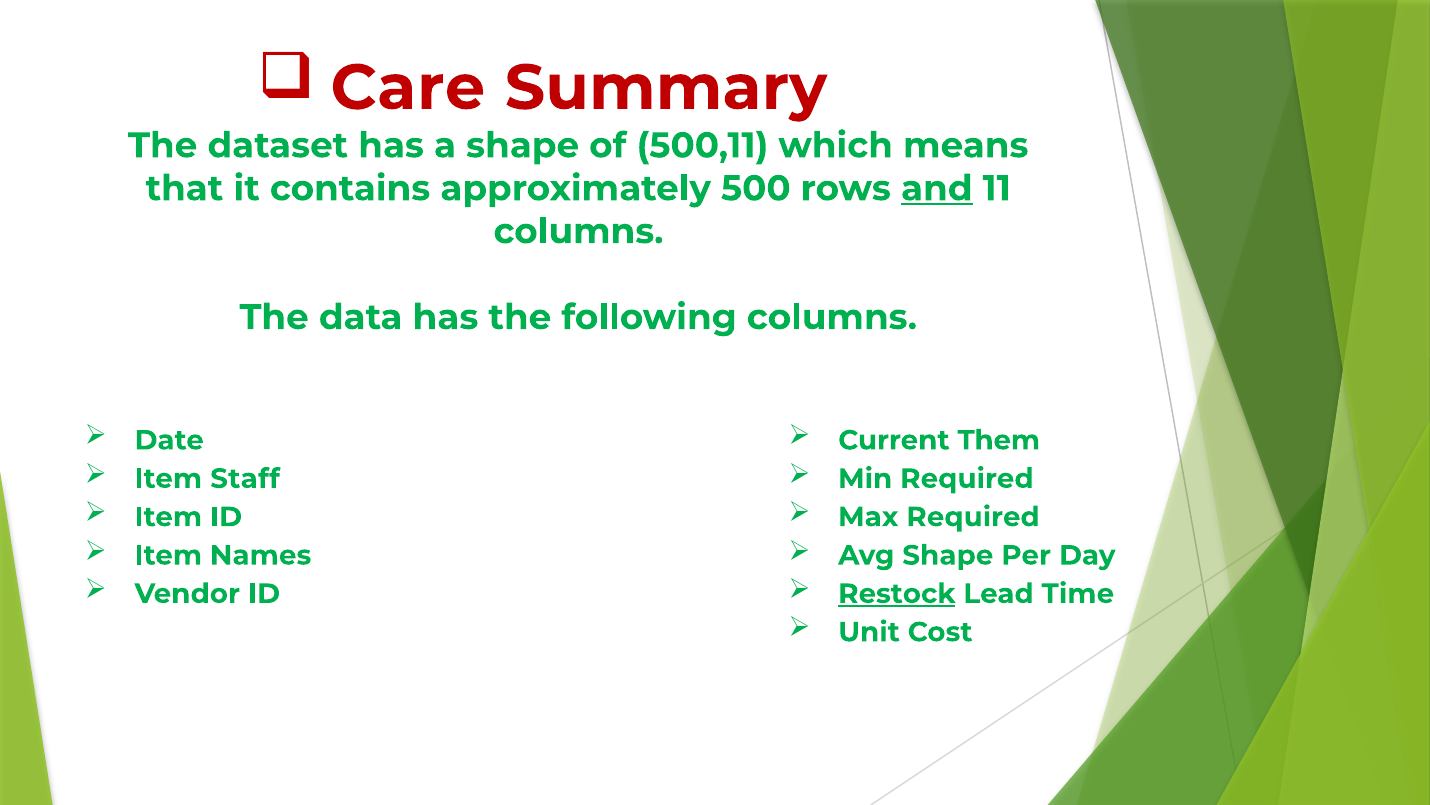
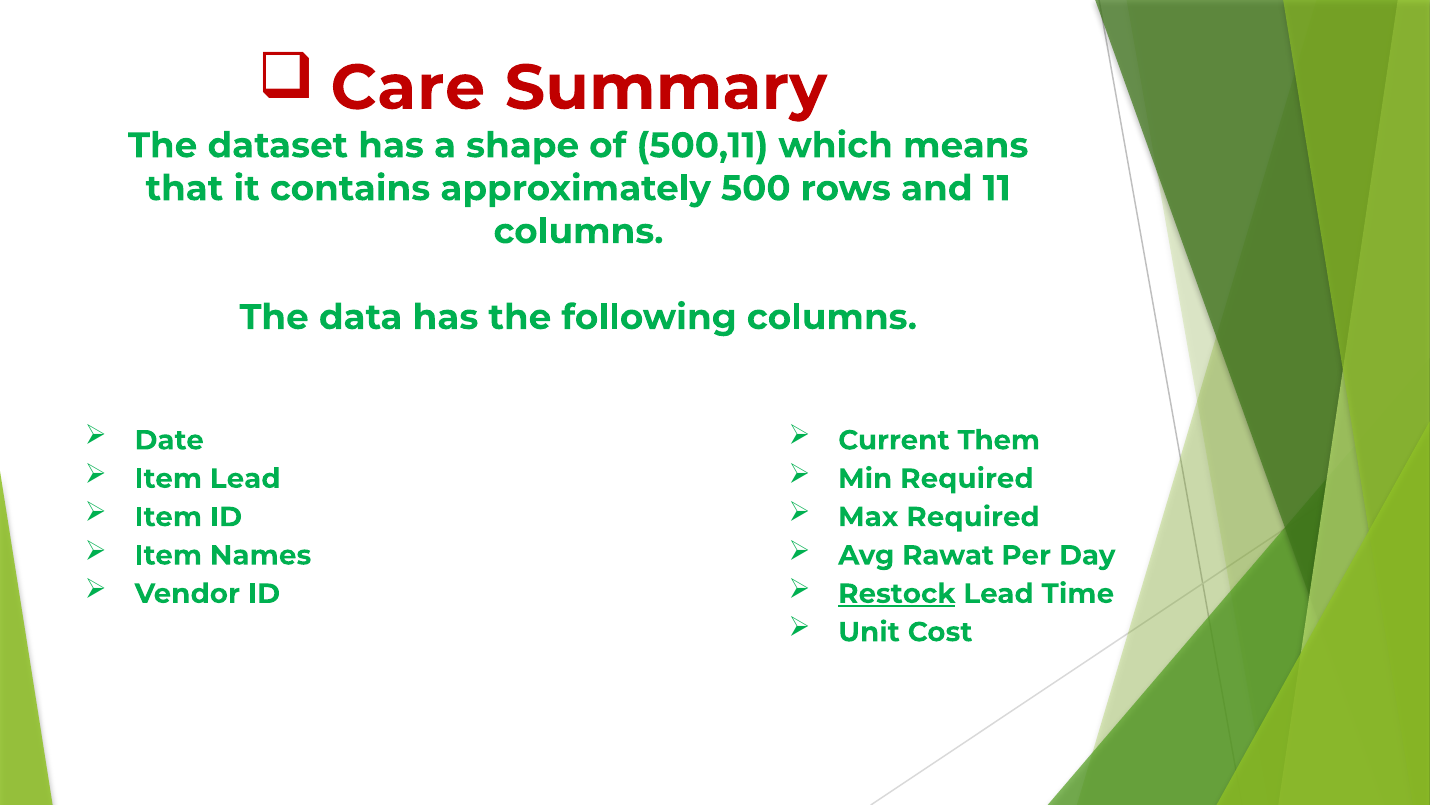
and underline: present -> none (937, 188)
Item Staff: Staff -> Lead (245, 478)
Avg Shape: Shape -> Rawat (948, 555)
